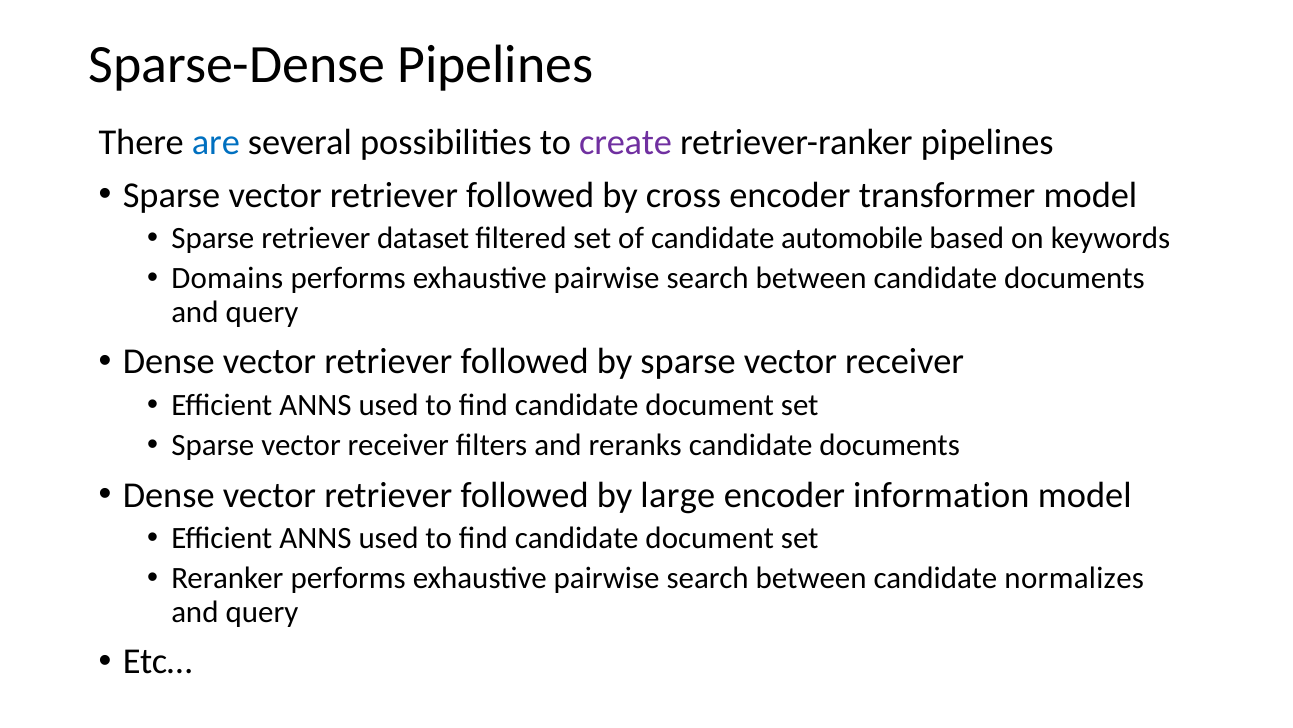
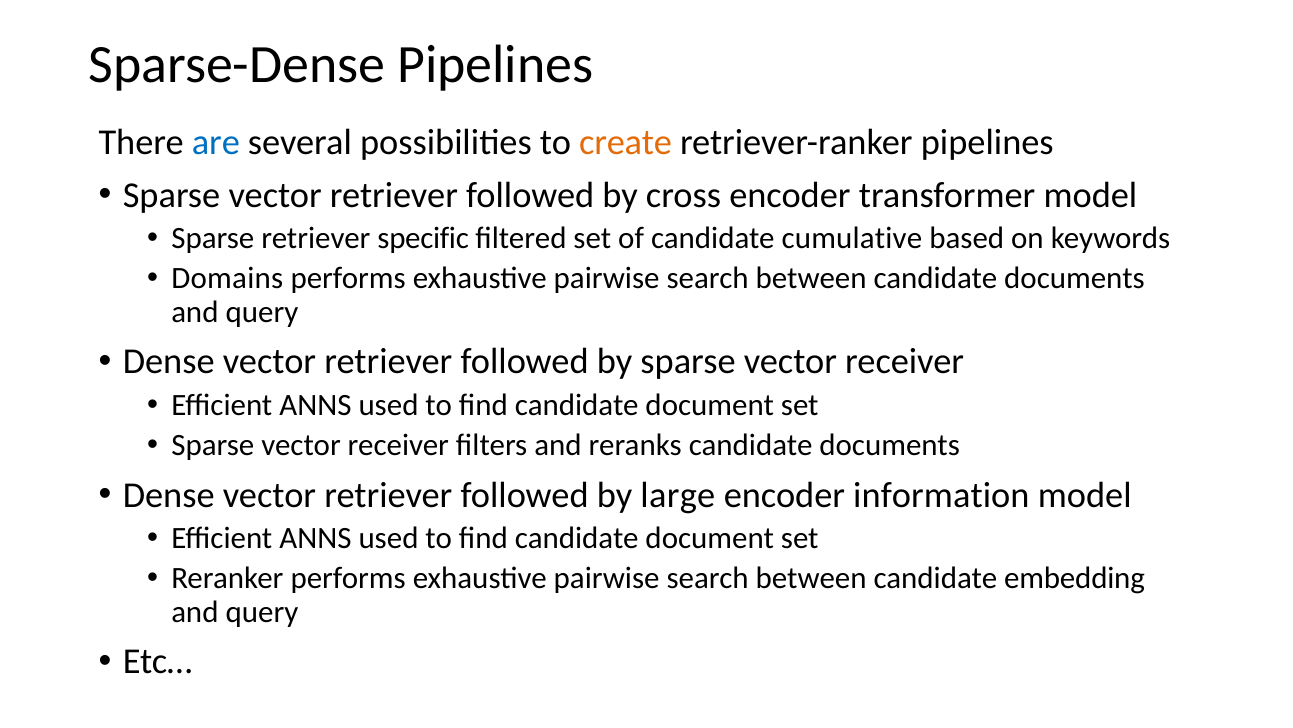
create colour: purple -> orange (626, 142)
dataset: dataset -> specific (423, 238)
automobile: automobile -> cumulative (852, 238)
normalizes: normalizes -> embedding (1075, 578)
